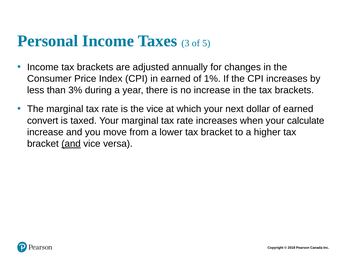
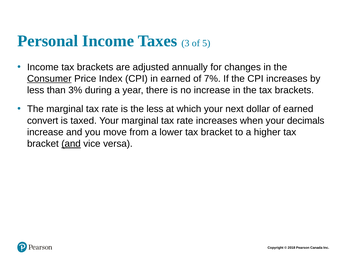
Consumer underline: none -> present (49, 79)
1%: 1% -> 7% (212, 79)
the vice: vice -> less (155, 109)
calculate: calculate -> decimals (306, 121)
